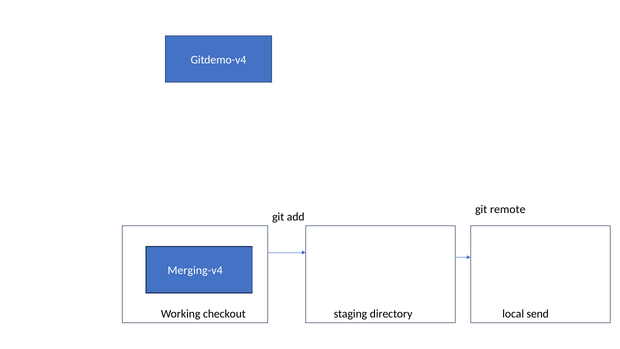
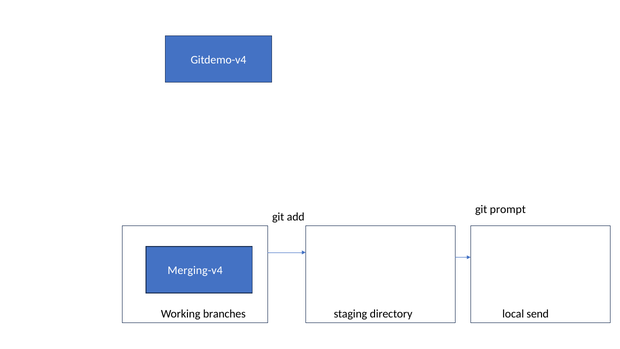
remote: remote -> prompt (508, 209)
checkout: checkout -> branches (224, 314)
